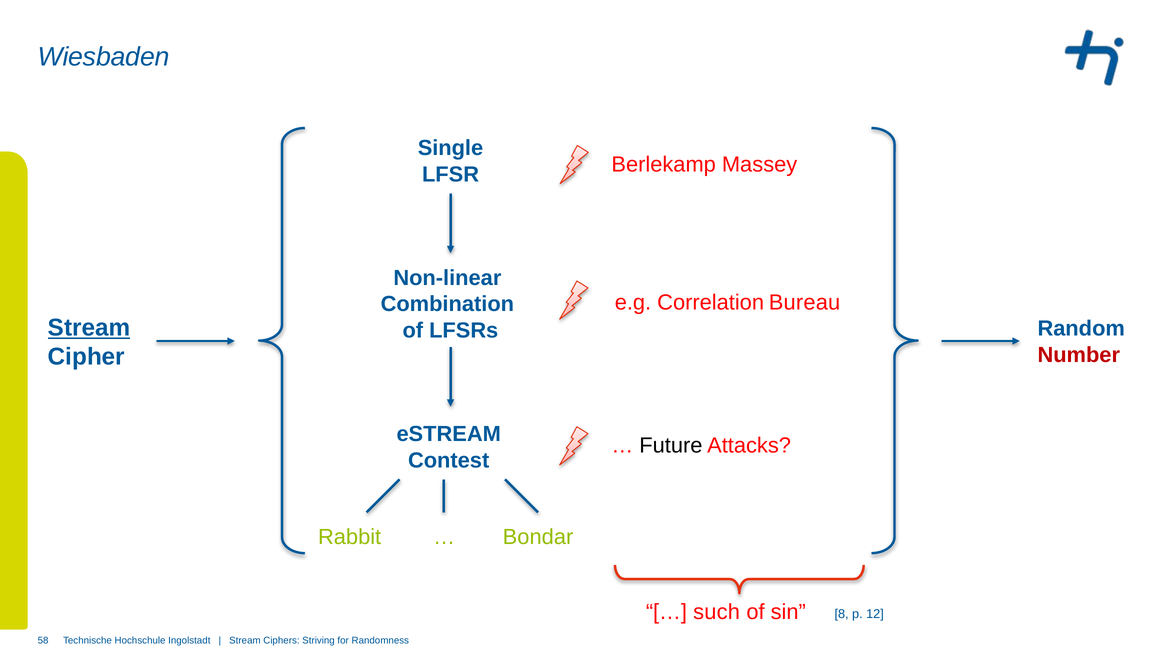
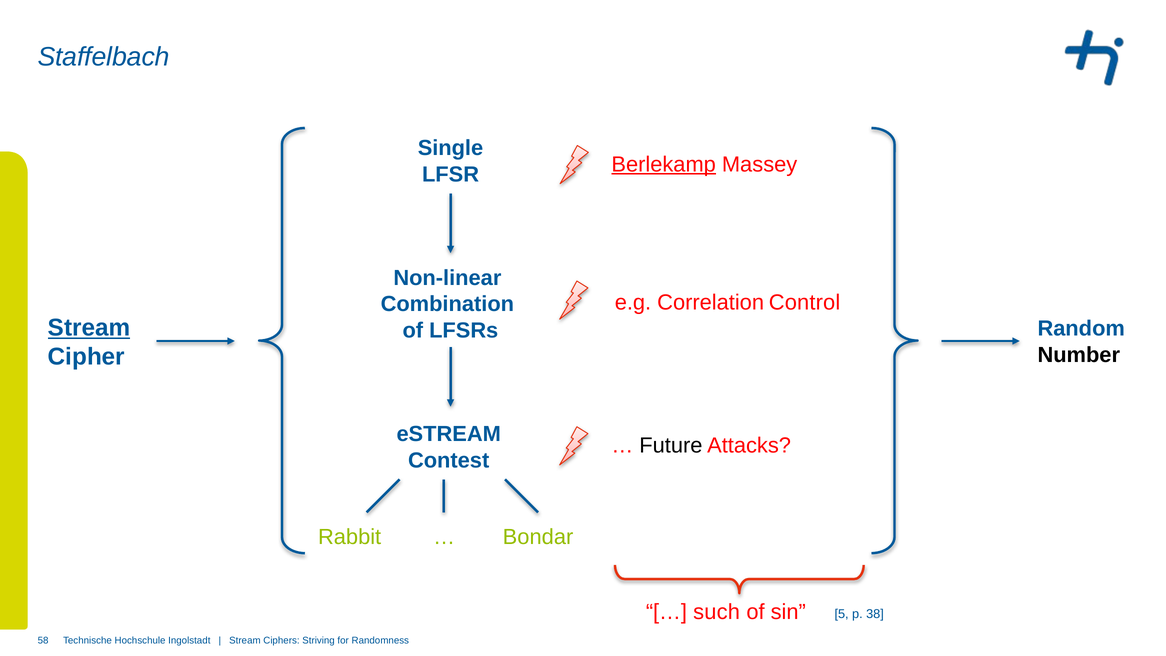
Wiesbaden: Wiesbaden -> Staffelbach (104, 57)
Berlekamp underline: none -> present (664, 164)
Bureau: Bureau -> Control (805, 303)
Number colour: red -> black (1079, 355)
8: 8 -> 5 (842, 614)
12: 12 -> 38 (875, 614)
